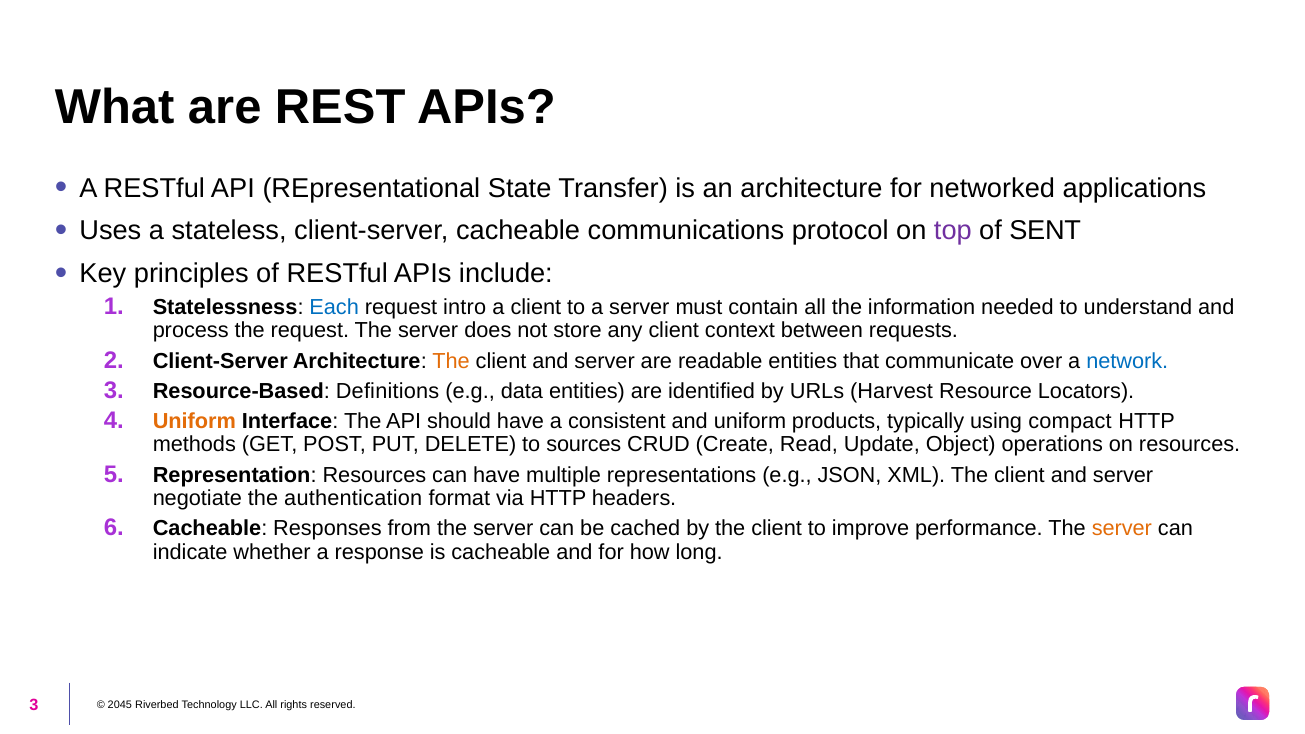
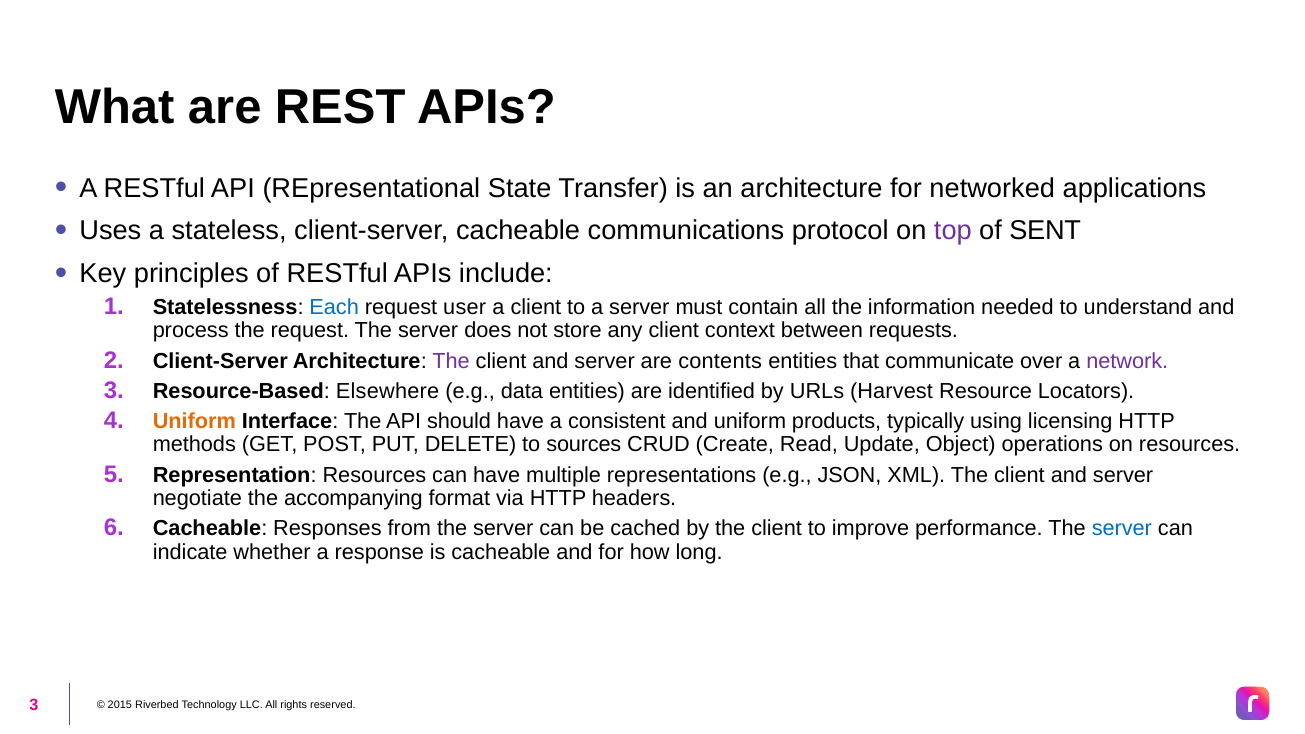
intro: intro -> user (465, 307)
The colour: orange -> purple (451, 361)
readable: readable -> contents (720, 361)
network colour: blue -> purple (1127, 361)
Definitions: Definitions -> Elsewhere (388, 391)
compact: compact -> licensing (1070, 421)
authentication: authentication -> accompanying (353, 499)
server colour: orange -> blue (1122, 529)
2045: 2045 -> 2015 (120, 705)
